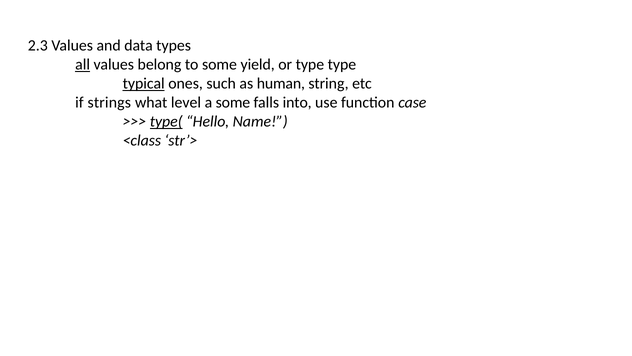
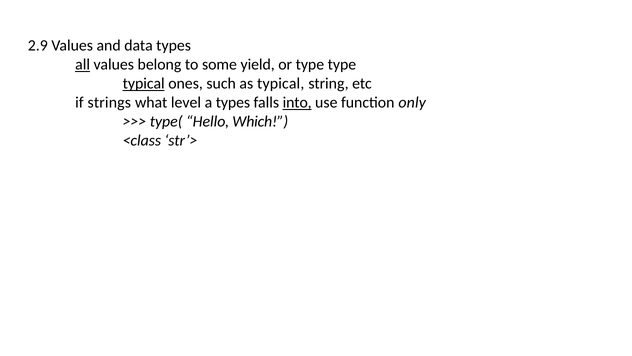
2.3: 2.3 -> 2.9 (38, 46)
as human: human -> typical (281, 83)
a some: some -> types (233, 102)
into underline: none -> present (297, 102)
case: case -> only (412, 102)
type( underline: present -> none (166, 121)
Name: Name -> Which (260, 121)
